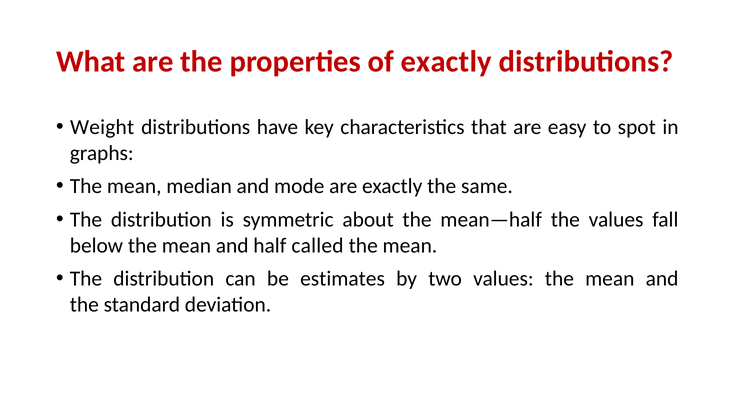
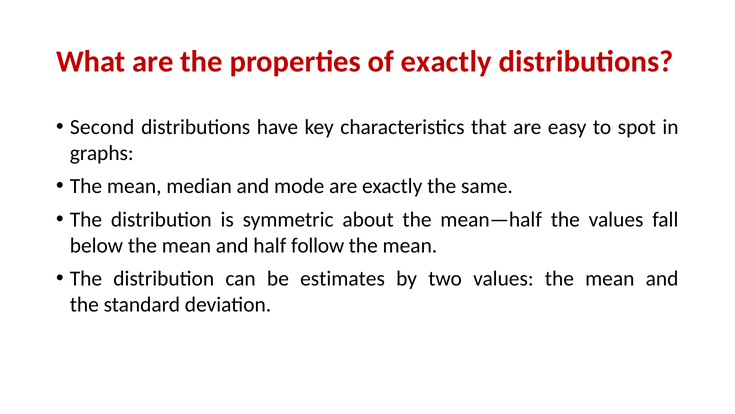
Weight: Weight -> Second (102, 127)
called: called -> follow (318, 245)
